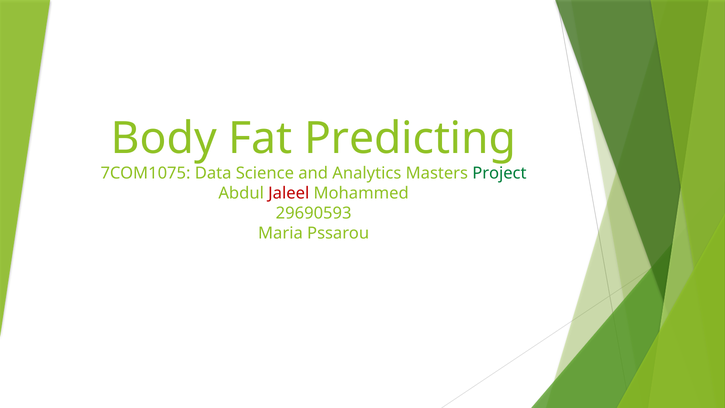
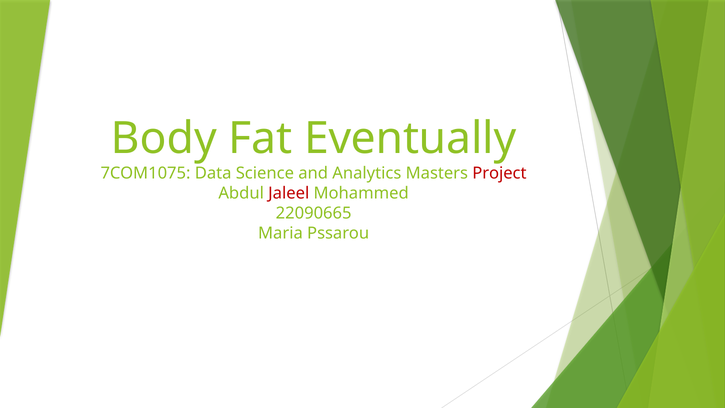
Predicting: Predicting -> Eventually (410, 139)
Project colour: green -> red (499, 173)
29690593: 29690593 -> 22090665 (314, 213)
